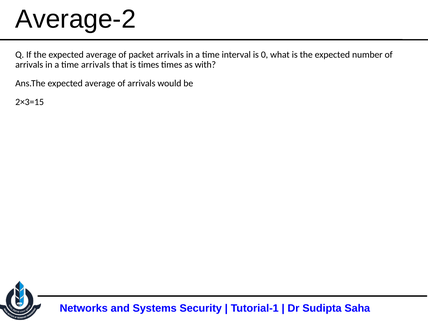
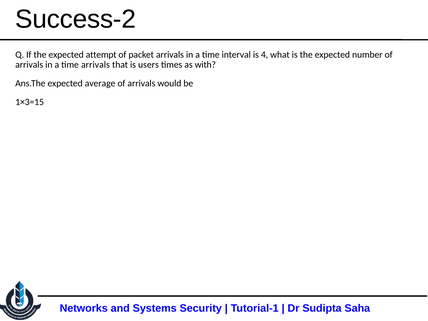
Average-2: Average-2 -> Success-2 (76, 19)
the expected average: average -> attempt (101, 55)
0: 0 -> 4 (265, 55)
is times: times -> users (148, 65)
2×3=15: 2×3=15 -> 1×3=15 (30, 102)
